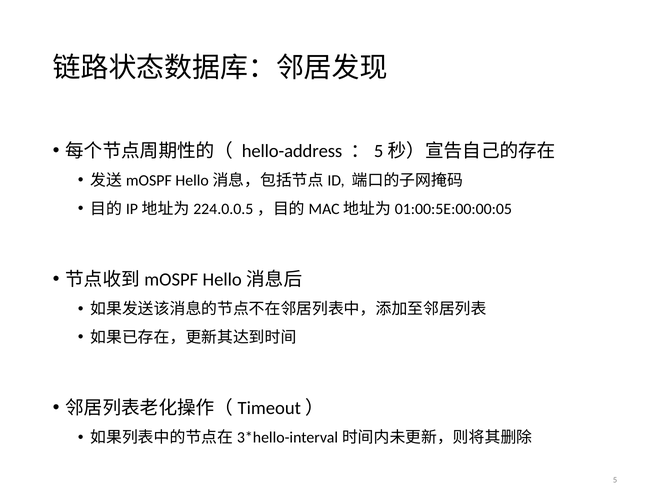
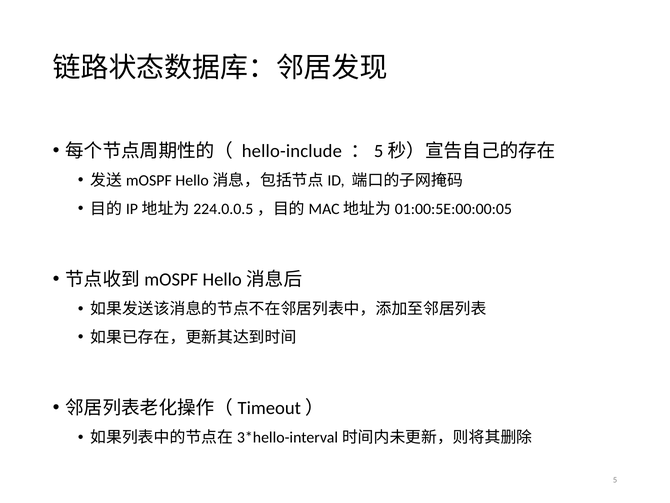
hello-address: hello-address -> hello-include (292, 151)
